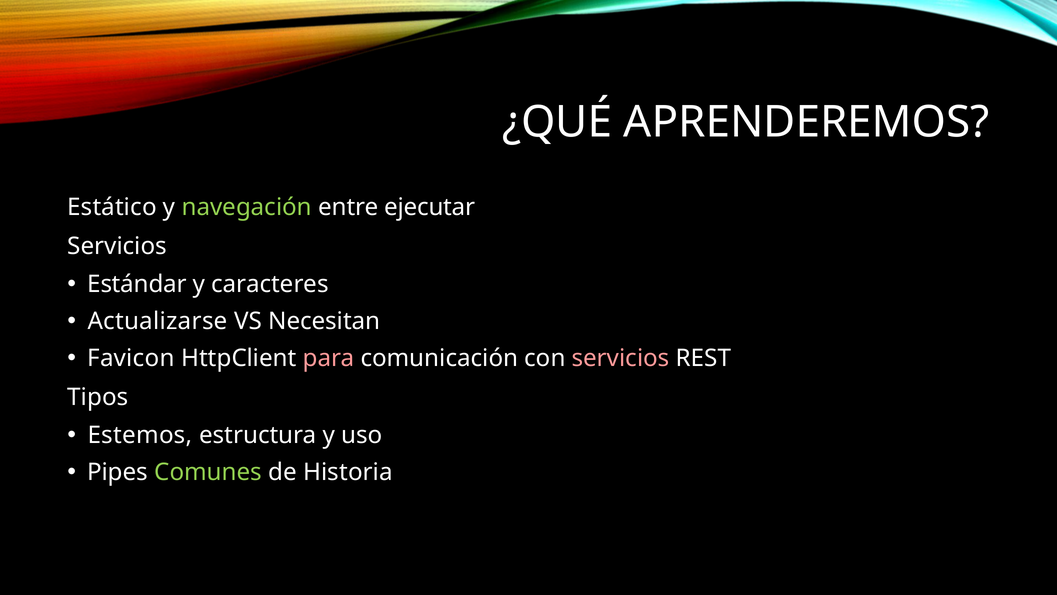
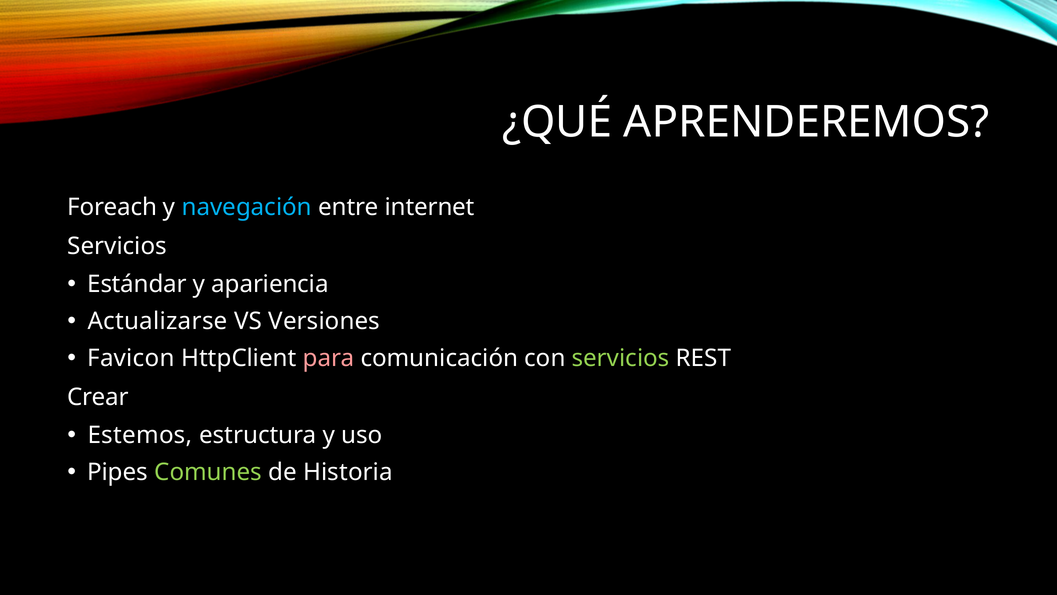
Estático: Estático -> Foreach (112, 207)
navegación colour: light green -> light blue (247, 207)
ejecutar: ejecutar -> internet (430, 207)
caracteres: caracteres -> apariencia (270, 284)
Necesitan: Necesitan -> Versiones (324, 321)
servicios colour: pink -> light green (621, 358)
Tipos: Tipos -> Crear (98, 397)
